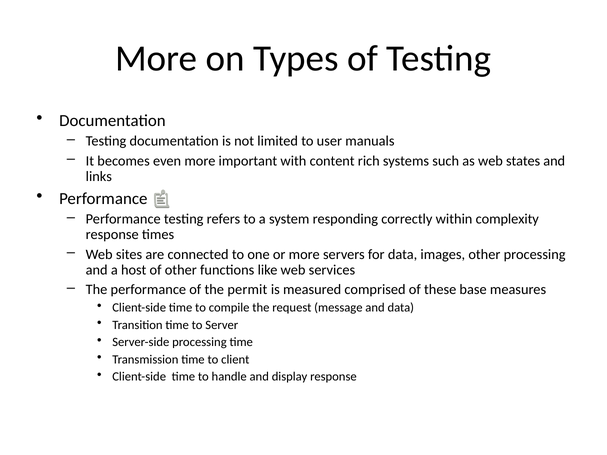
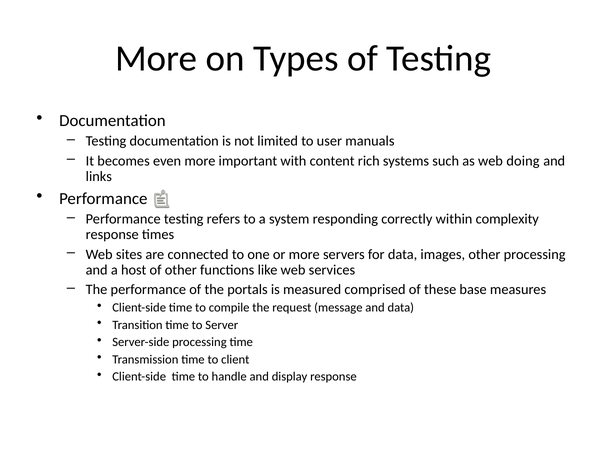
states: states -> doing (523, 161)
permit: permit -> portals (247, 290)
